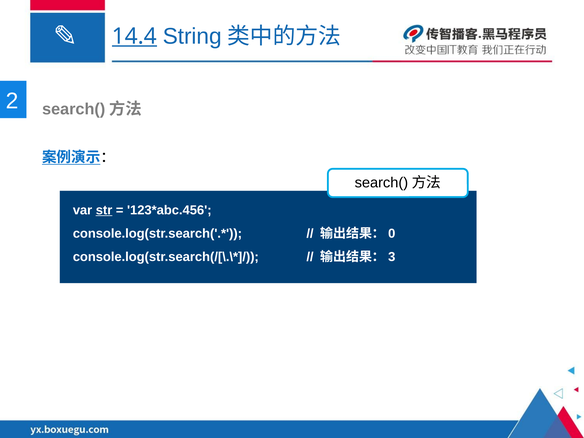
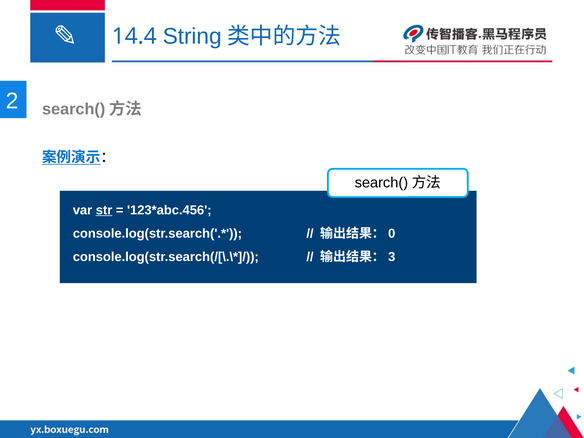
14.4 underline: present -> none (134, 36)
